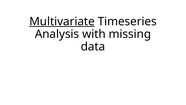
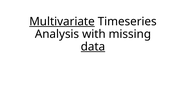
data underline: none -> present (93, 46)
